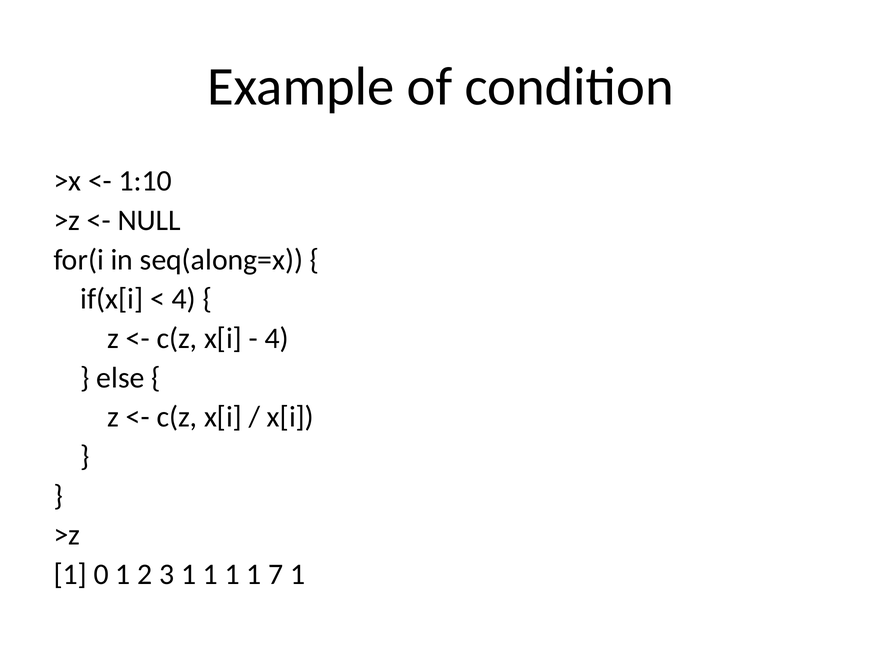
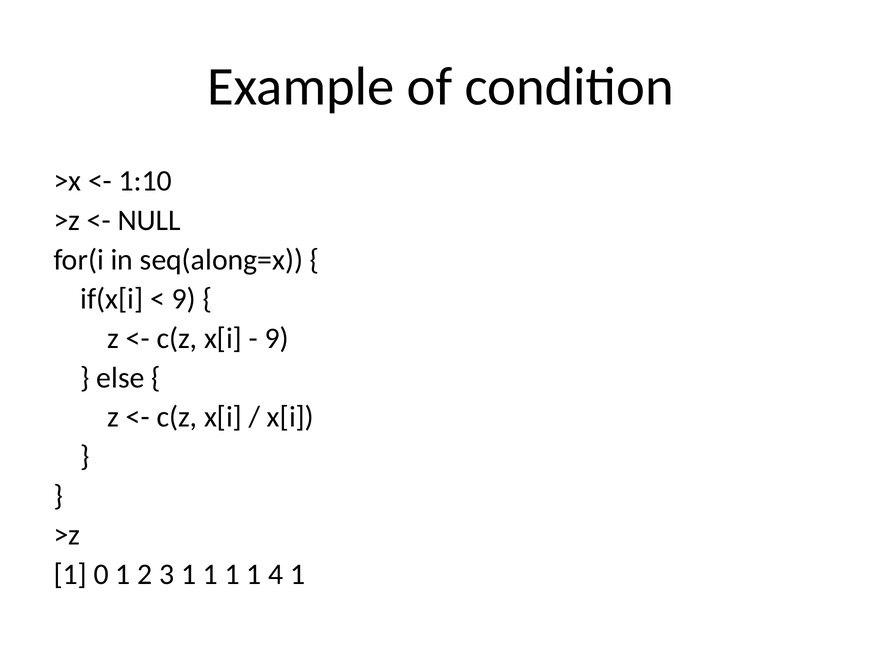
4: 4 -> 9 (184, 299)
4: 4 -> 9 (277, 338)
7: 7 -> 4 (276, 574)
